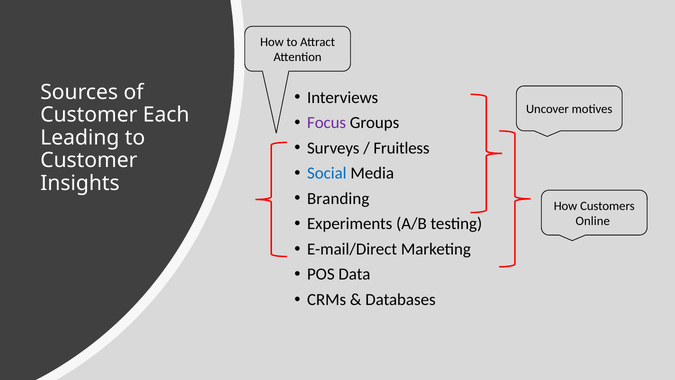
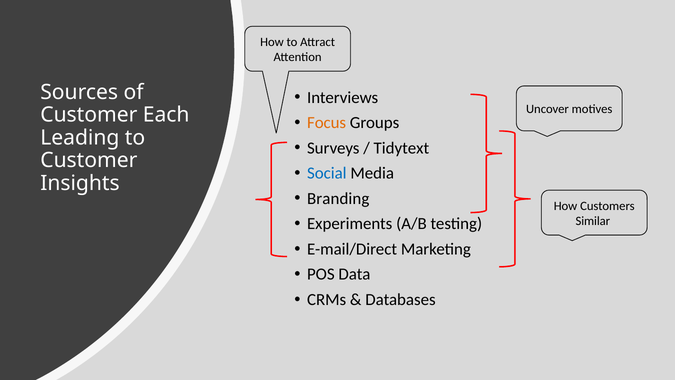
Focus colour: purple -> orange (327, 123)
Fruitless: Fruitless -> Tidytext (401, 148)
Online: Online -> Similar (593, 221)
